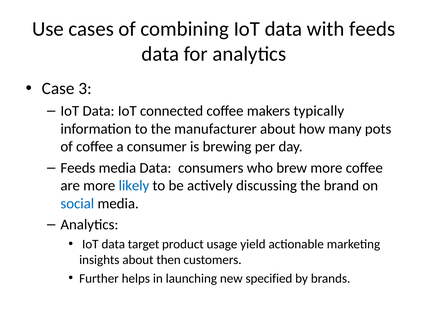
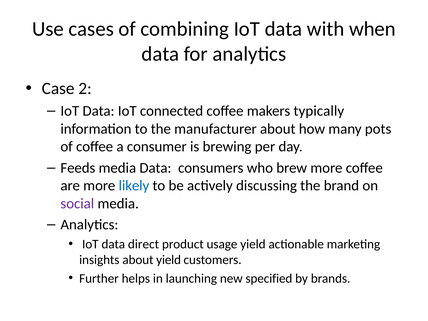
with feeds: feeds -> when (372, 29)
3: 3 -> 2 (85, 89)
social colour: blue -> purple (77, 204)
target: target -> direct (143, 244)
about then: then -> yield (169, 260)
